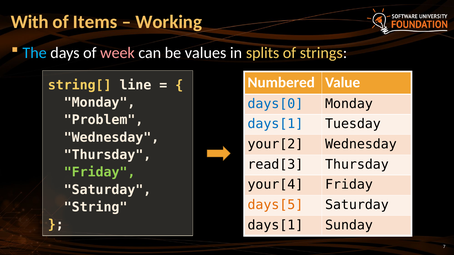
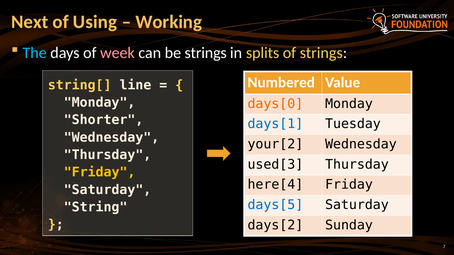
With: With -> Next (30, 22)
Items: Items -> Using (95, 22)
be values: values -> strings (206, 53)
days[0 colour: blue -> orange (275, 104)
Problem: Problem -> Shorter (104, 120)
read[3: read[3 -> used[3 (275, 165)
Friday colour: light green -> yellow (100, 173)
your[4: your[4 -> here[4 (275, 185)
days[5 colour: orange -> blue (275, 205)
days[1: days[1 -> days[2 (275, 225)
